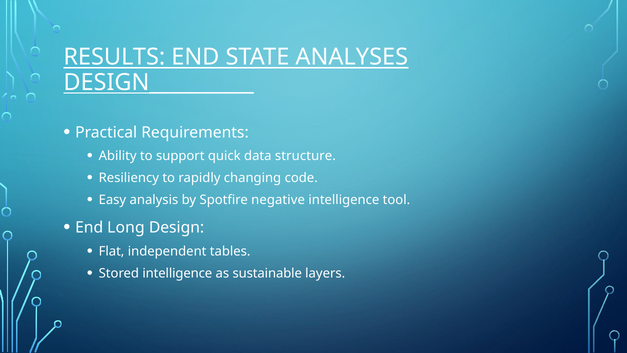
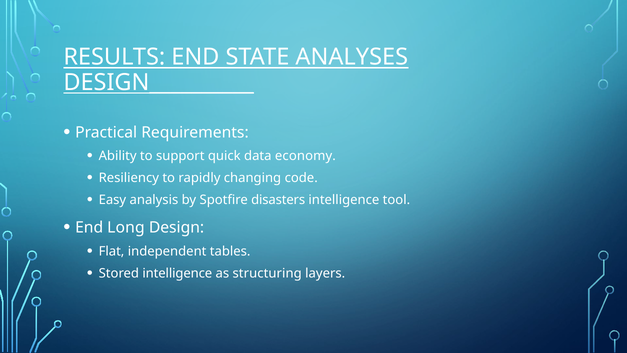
structure: structure -> economy (305, 156)
negative: negative -> disasters (278, 200)
sustainable: sustainable -> structuring (267, 273)
